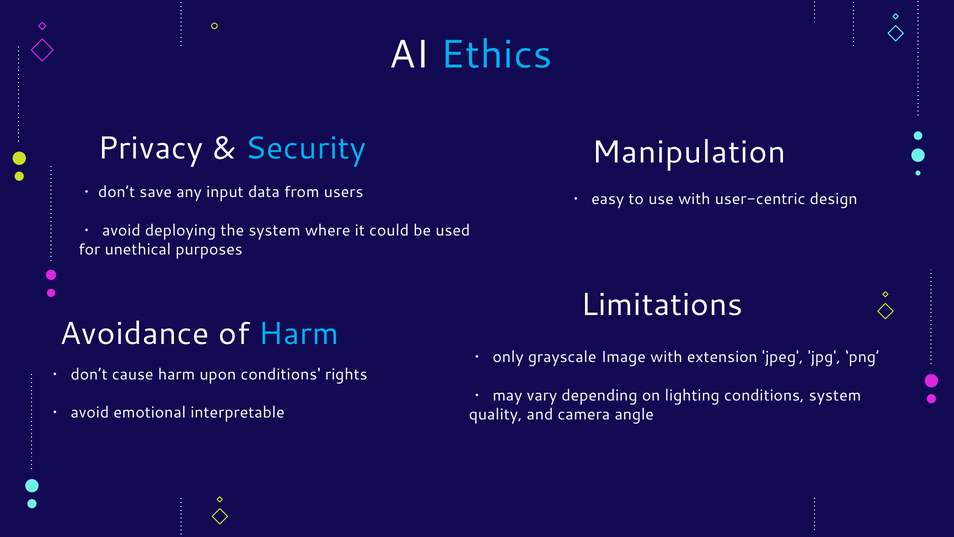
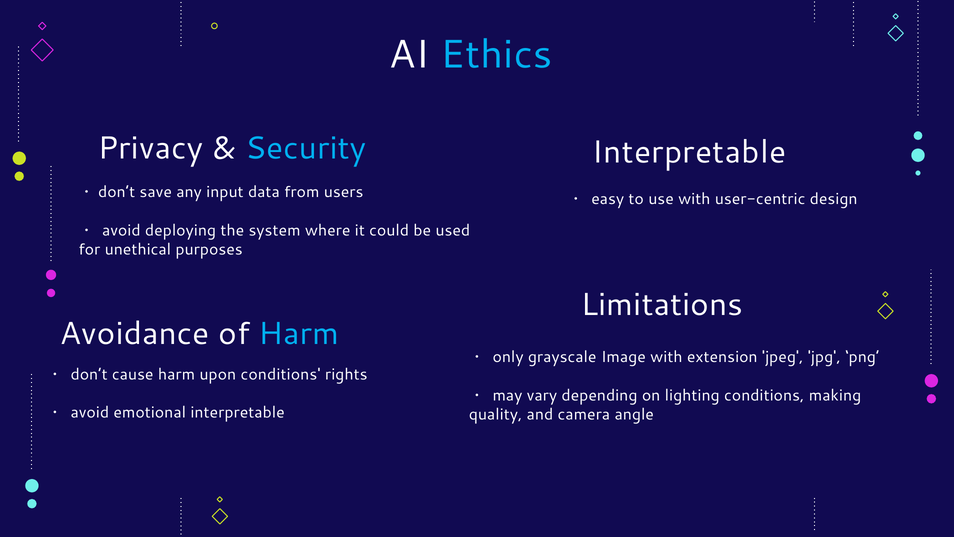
Manipulation: Manipulation -> Interpretable (689, 152)
conditions system: system -> making (835, 395)
